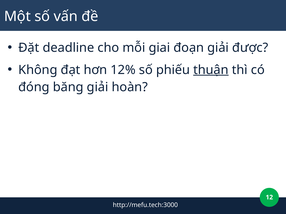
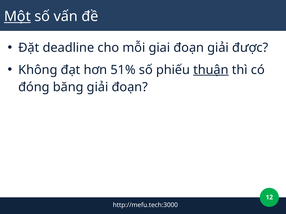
Một underline: none -> present (17, 16)
12%: 12% -> 51% (123, 70)
giải hoàn: hoàn -> đoạn (130, 87)
